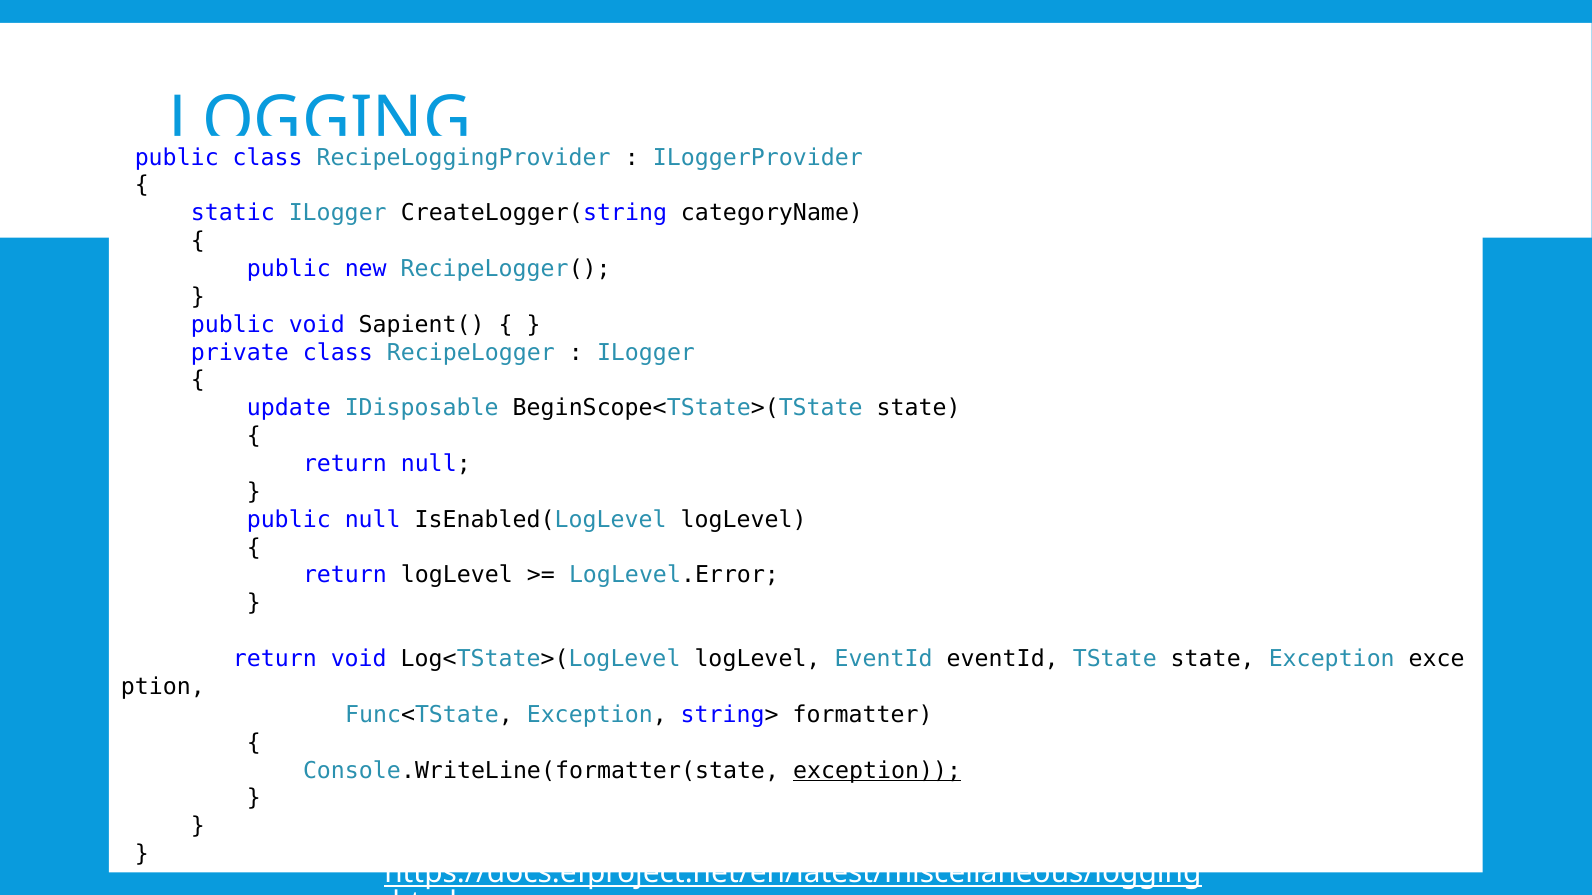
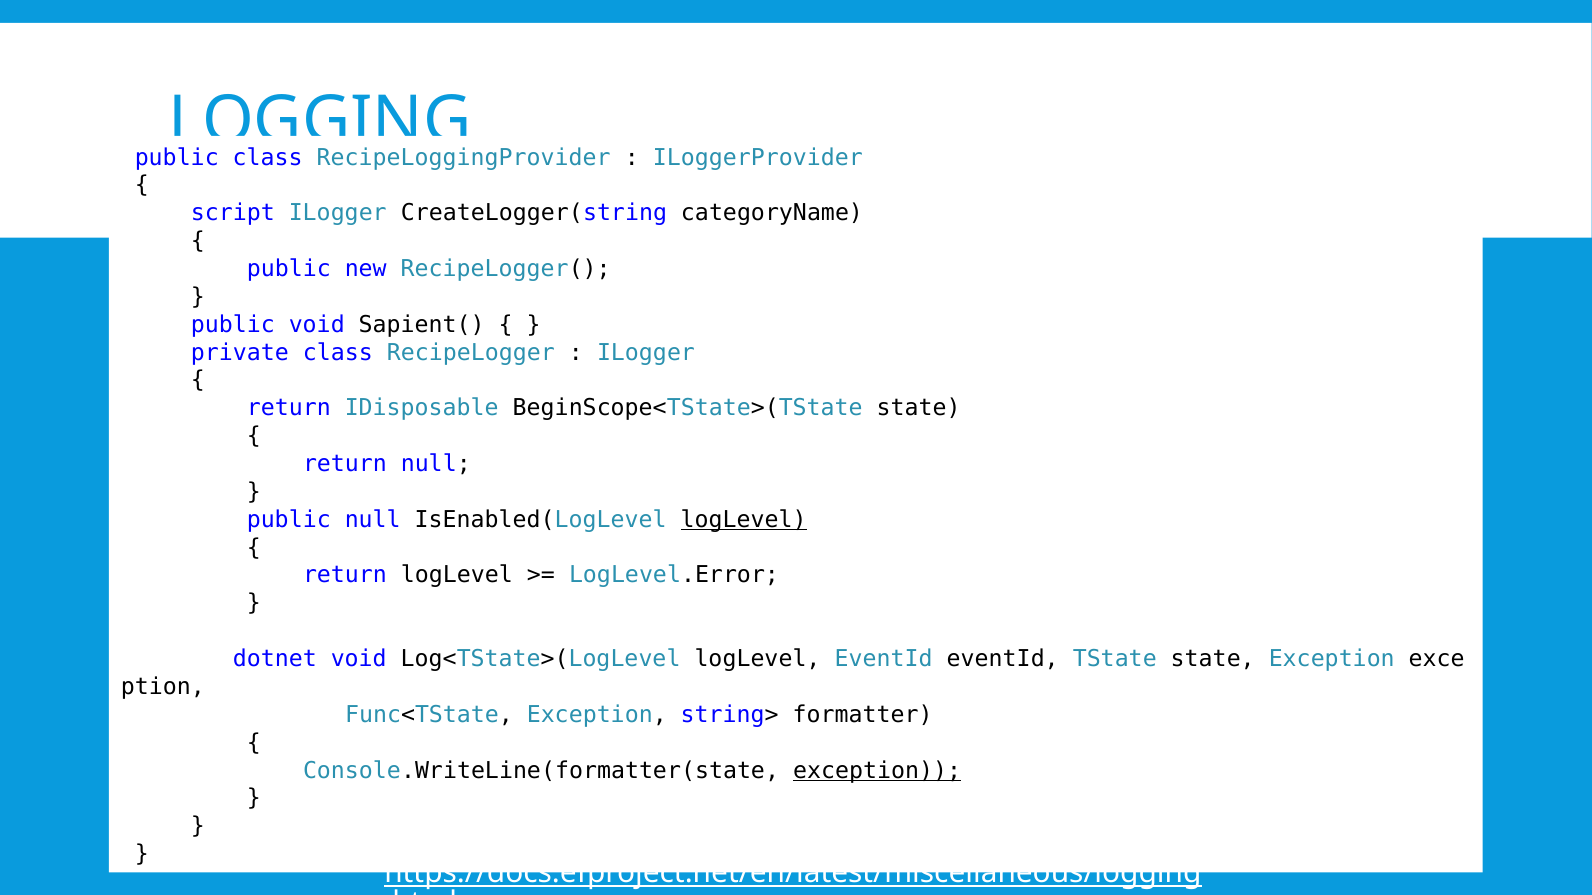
static: static -> script (233, 213)
update: update -> return (289, 408)
logLevel underline: none -> present (744, 520)
return: return -> dotnet (275, 659)
